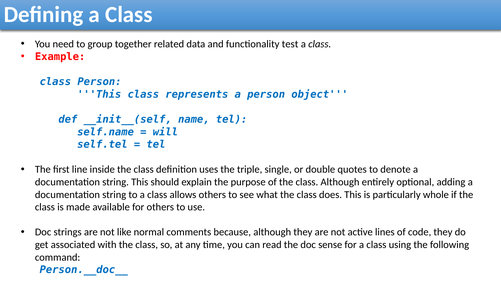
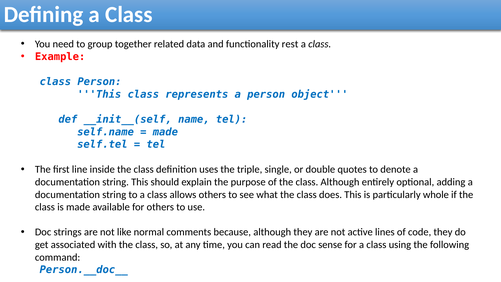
test: test -> rest (290, 44)
will: will -> made (165, 132)
